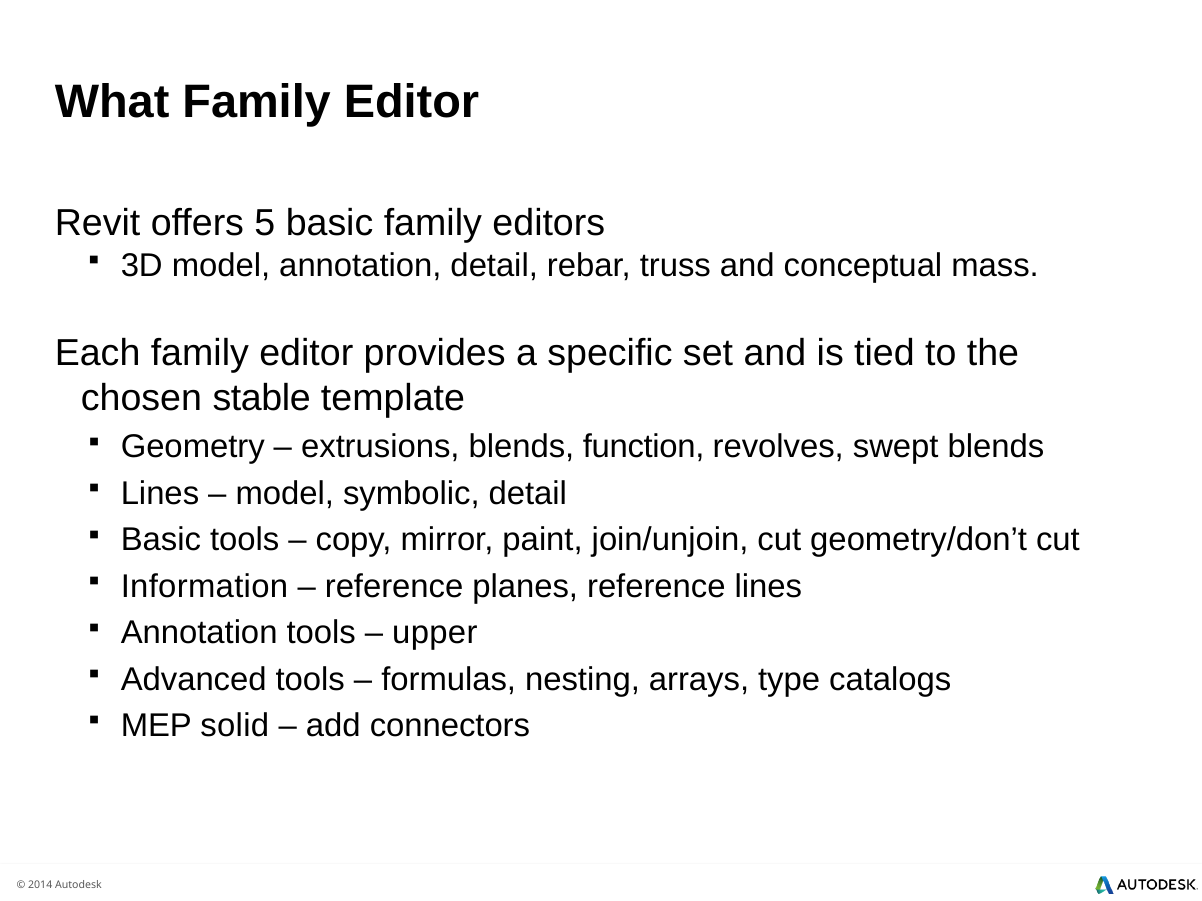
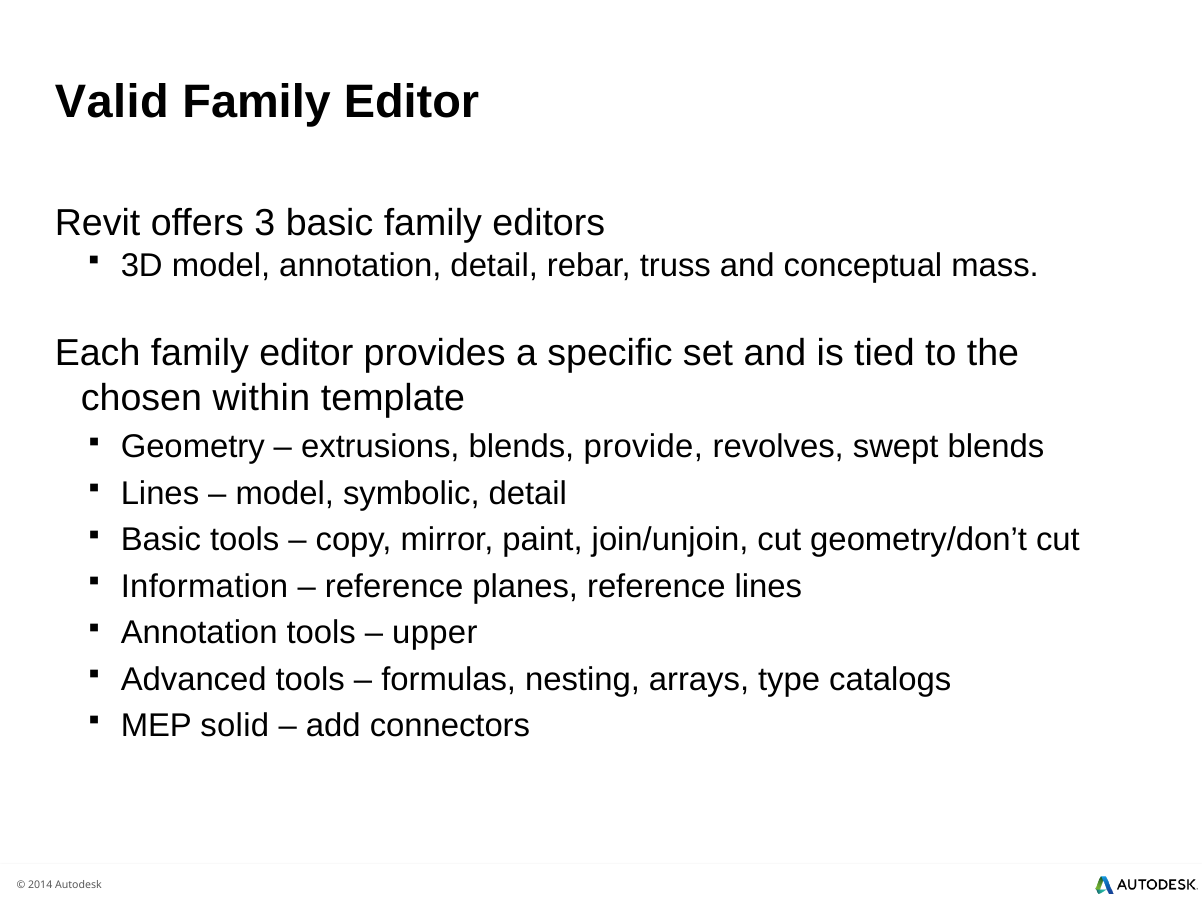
What: What -> Valid (112, 102)
5: 5 -> 3 (265, 223)
stable: stable -> within (261, 398)
function: function -> provide (643, 447)
